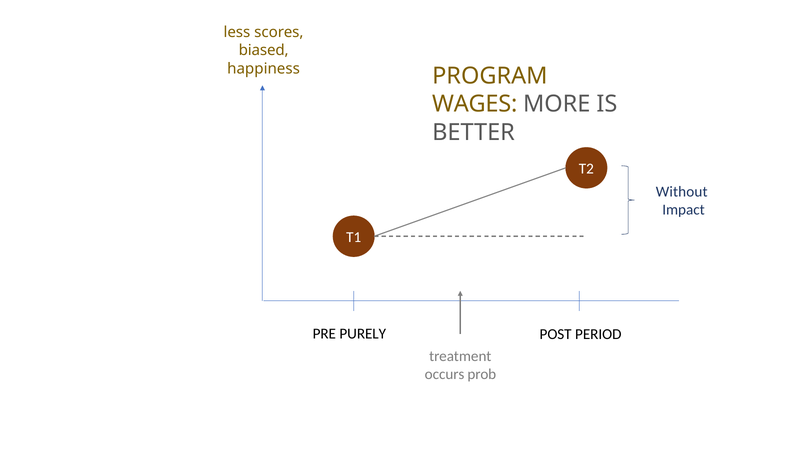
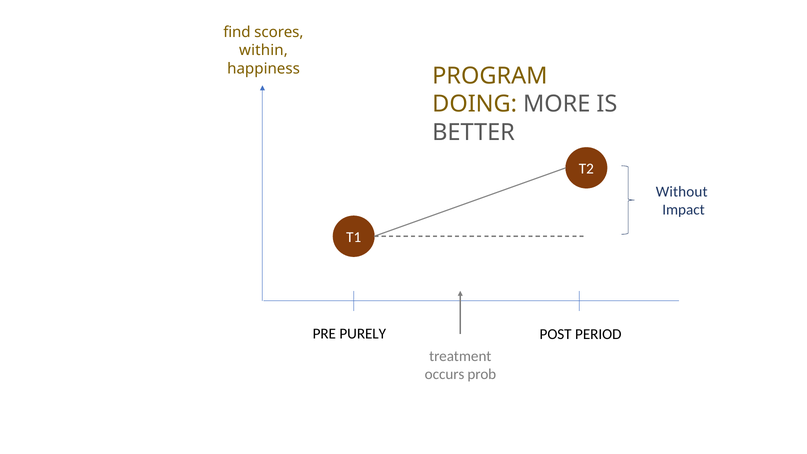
less: less -> find (237, 32)
biased: biased -> within (264, 50)
WAGES: WAGES -> DOING (475, 104)
